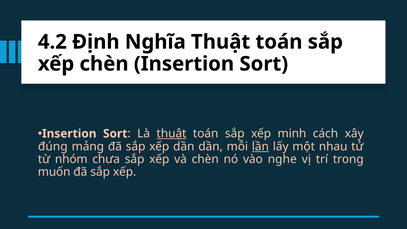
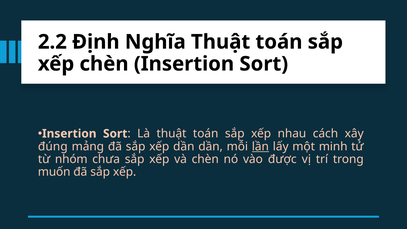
4.2: 4.2 -> 2.2 (52, 42)
thuật underline: present -> none (172, 134)
minh: minh -> nhau (292, 134)
nhau: nhau -> minh (333, 146)
nghe: nghe -> được (282, 159)
